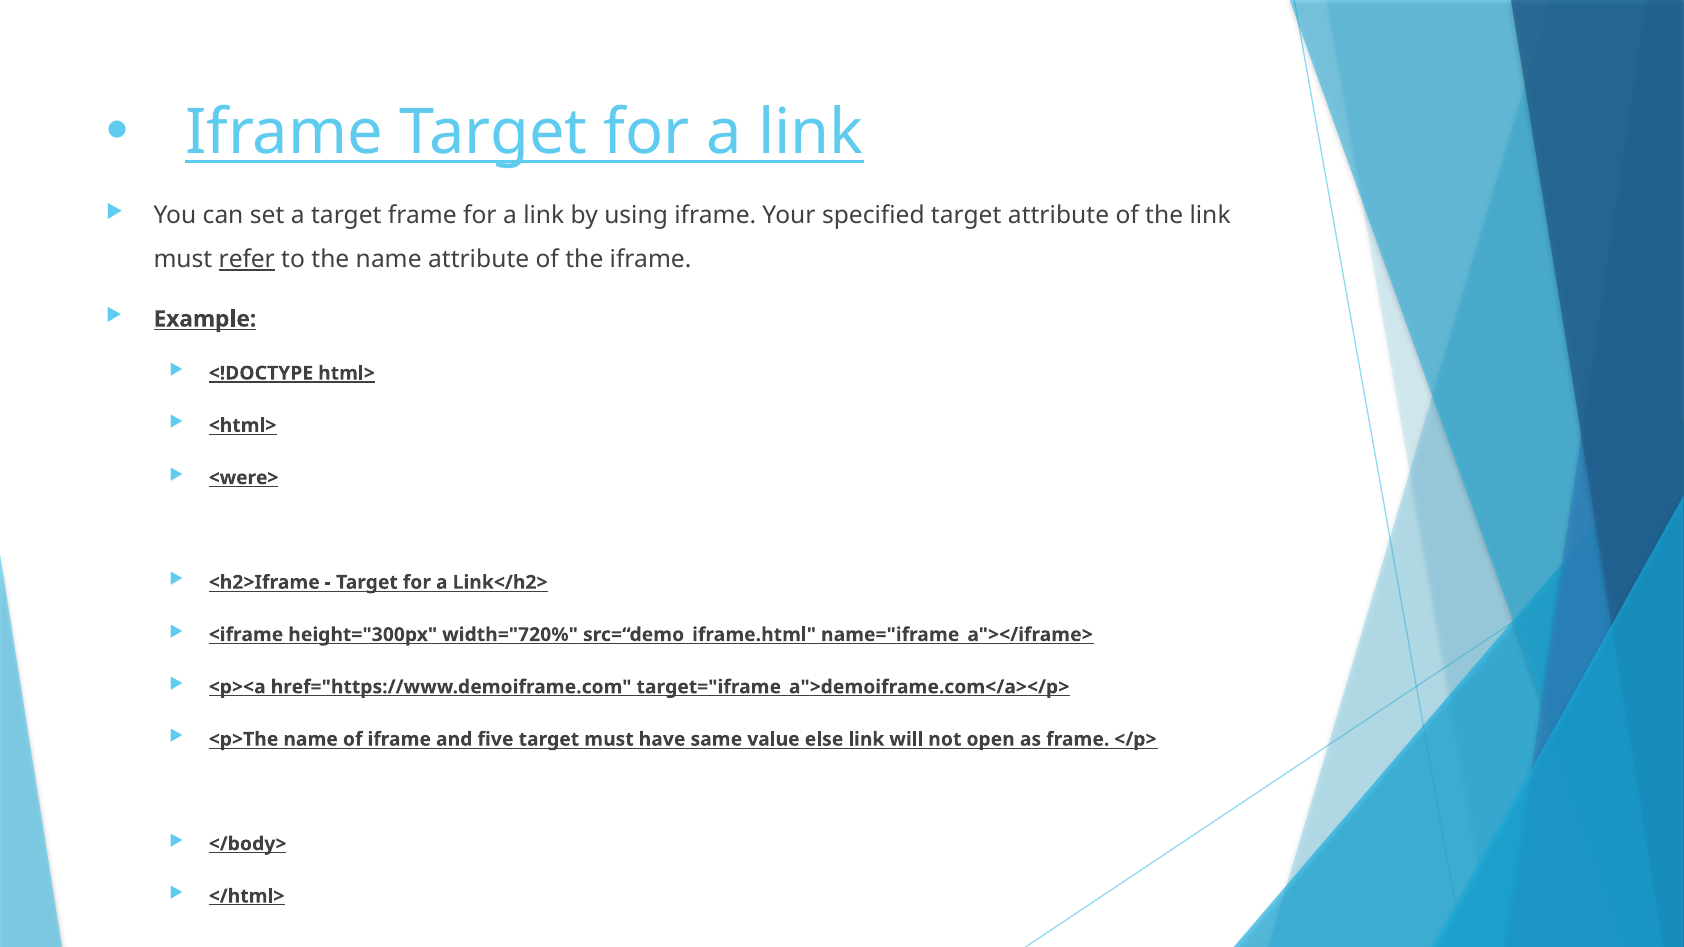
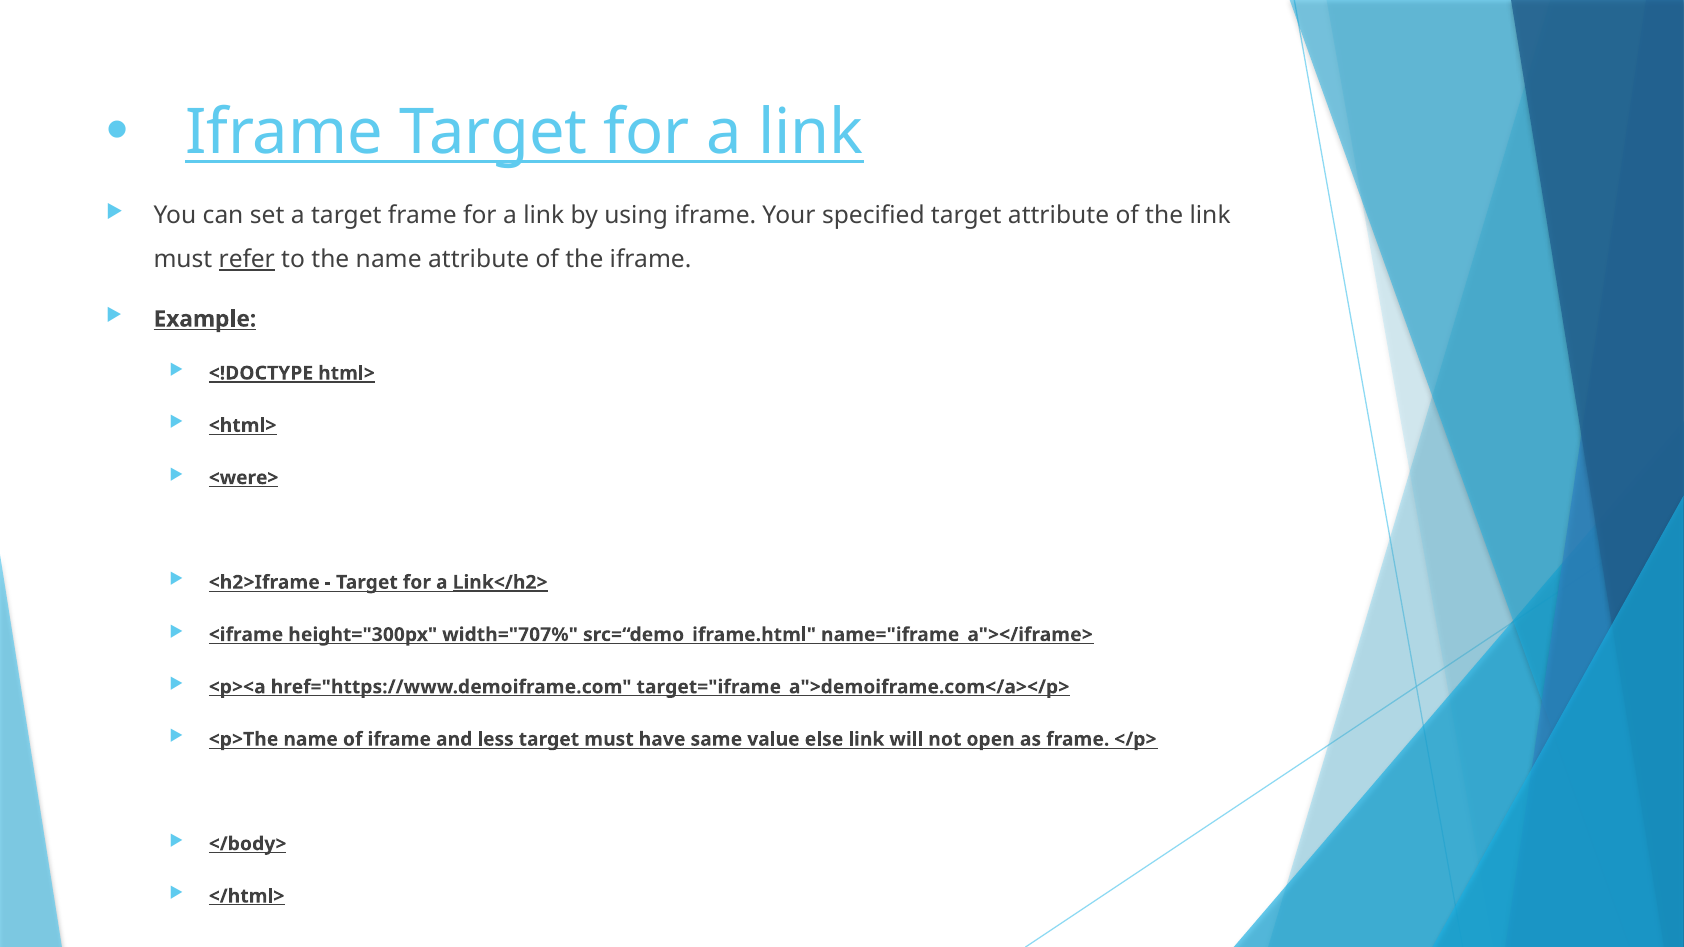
Link</h2> underline: none -> present (500, 583)
width="720%: width="720% -> width="707% (510, 635)
five: five -> less (496, 739)
